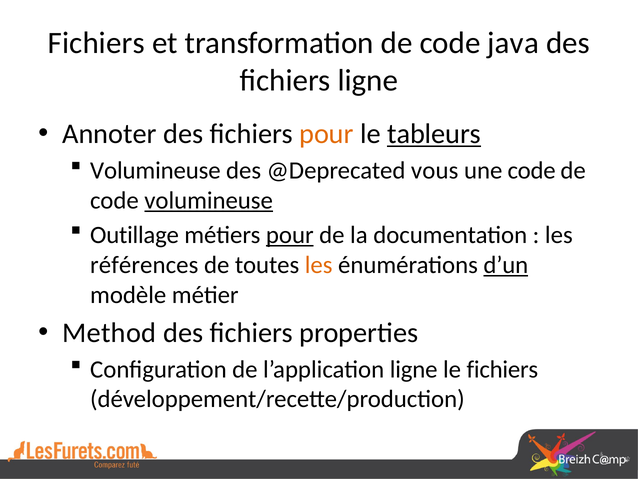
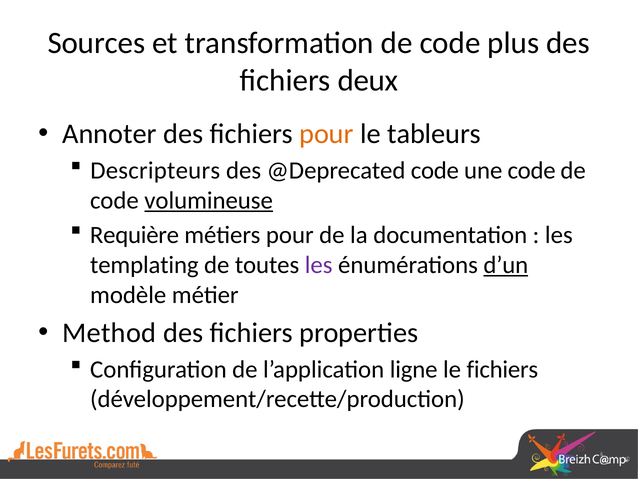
Fichiers: Fichiers -> Sources (96, 43)
java: java -> plus (513, 43)
fichiers ligne: ligne -> deux (368, 80)
tableurs underline: present -> none (434, 134)
Volumineuse: Volumineuse -> Descripteurs (155, 170)
@Deprecated vous: vous -> code (435, 170)
Outillage: Outillage -> Requière (135, 235)
pour underline: present -> none (290, 235)
références: références -> templating (144, 265)
les colour: orange -> purple (319, 265)
